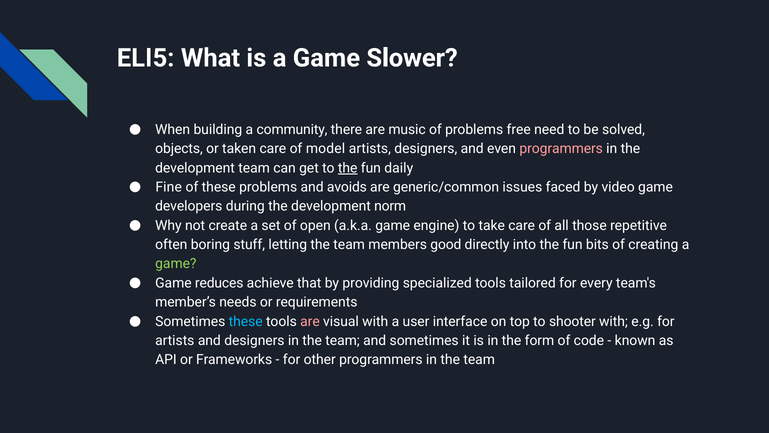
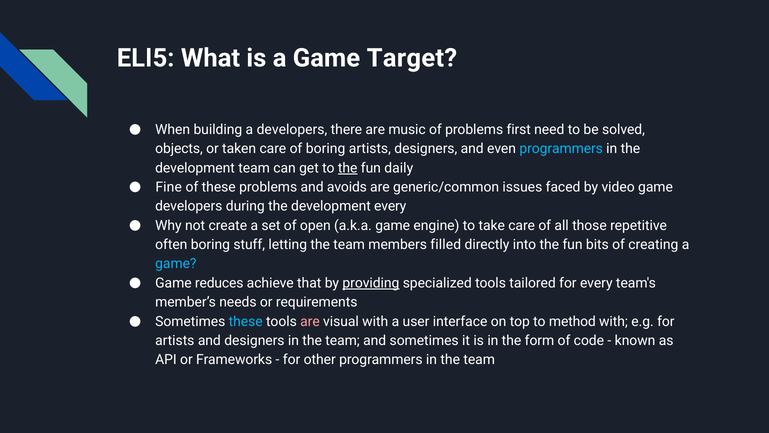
Slower: Slower -> Target (412, 58)
a community: community -> developers (292, 129)
free: free -> first (519, 129)
of model: model -> boring (326, 149)
programmers colour: pink -> light blue (561, 149)
development norm: norm -> every (390, 206)
good: good -> filled (446, 244)
game colour: light green -> light blue (176, 264)
providing underline: none -> present (371, 283)
shooter: shooter -> method (572, 321)
